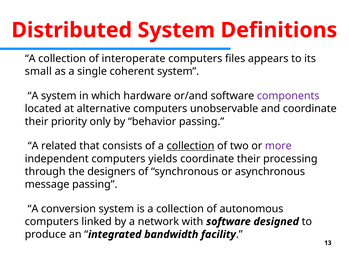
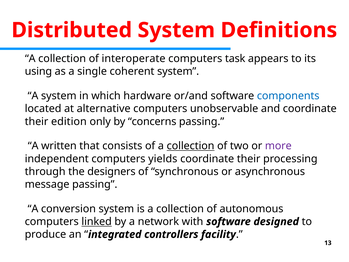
files: files -> task (235, 59)
small: small -> using (38, 71)
components colour: purple -> blue (288, 96)
priority: priority -> edition (69, 121)
behavior: behavior -> concerns (152, 121)
related: related -> written (59, 146)
linked underline: none -> present (97, 221)
bandwidth: bandwidth -> controllers (171, 234)
